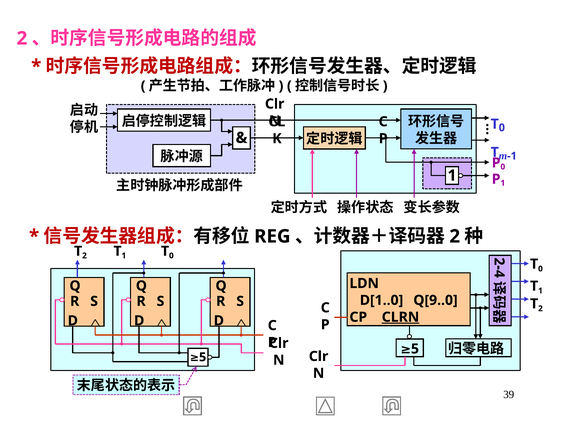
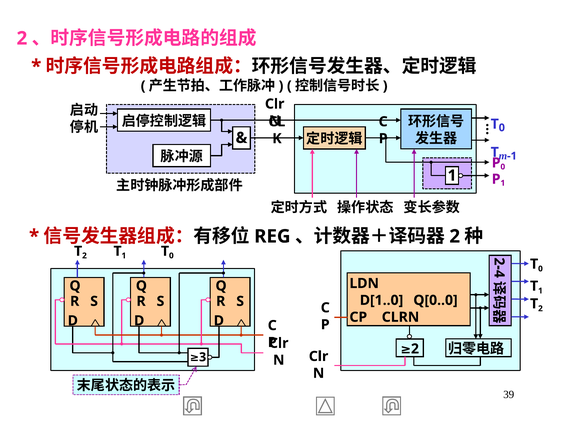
Q[9..0: Q[9..0 -> Q[0..0 (435, 300)
CLRN underline: present -> none (400, 317)
5: 5 -> 2 (415, 348)
5: 5 -> 3 (203, 357)
